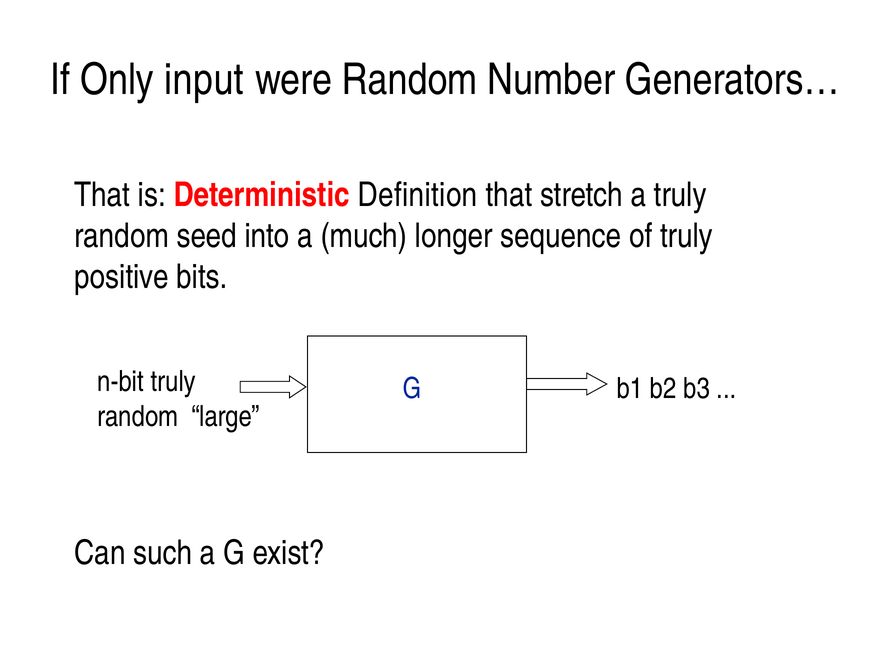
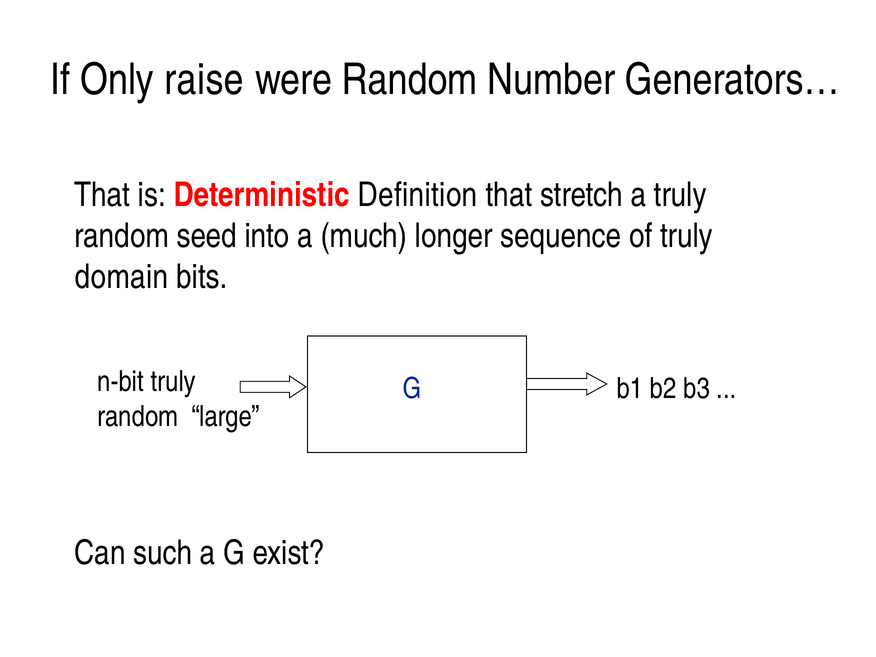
input: input -> raise (204, 80)
positive: positive -> domain (121, 277)
